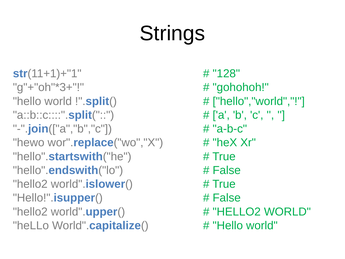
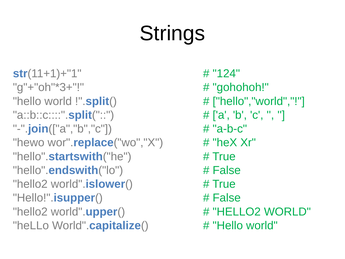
128: 128 -> 124 (226, 74)
